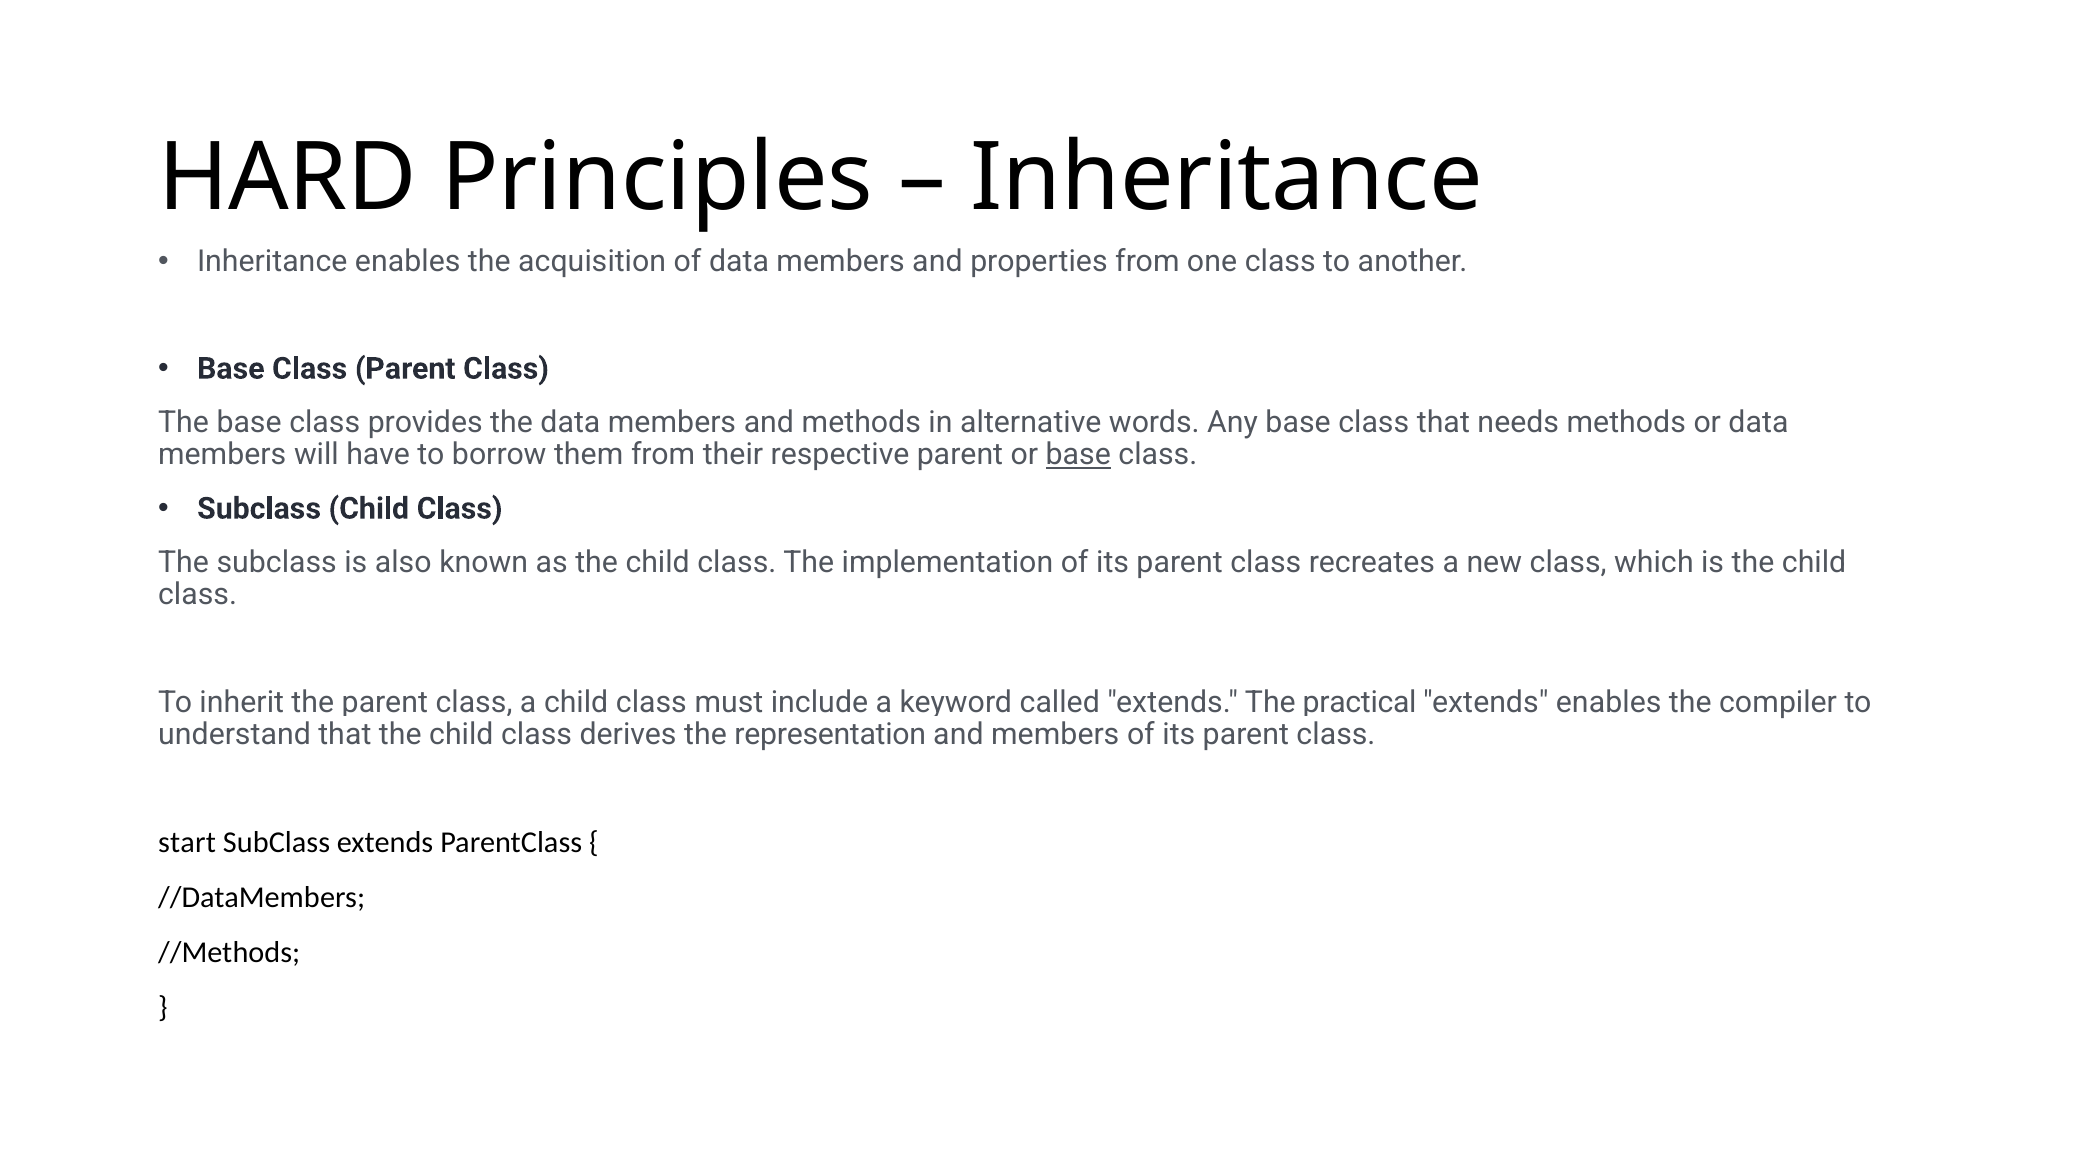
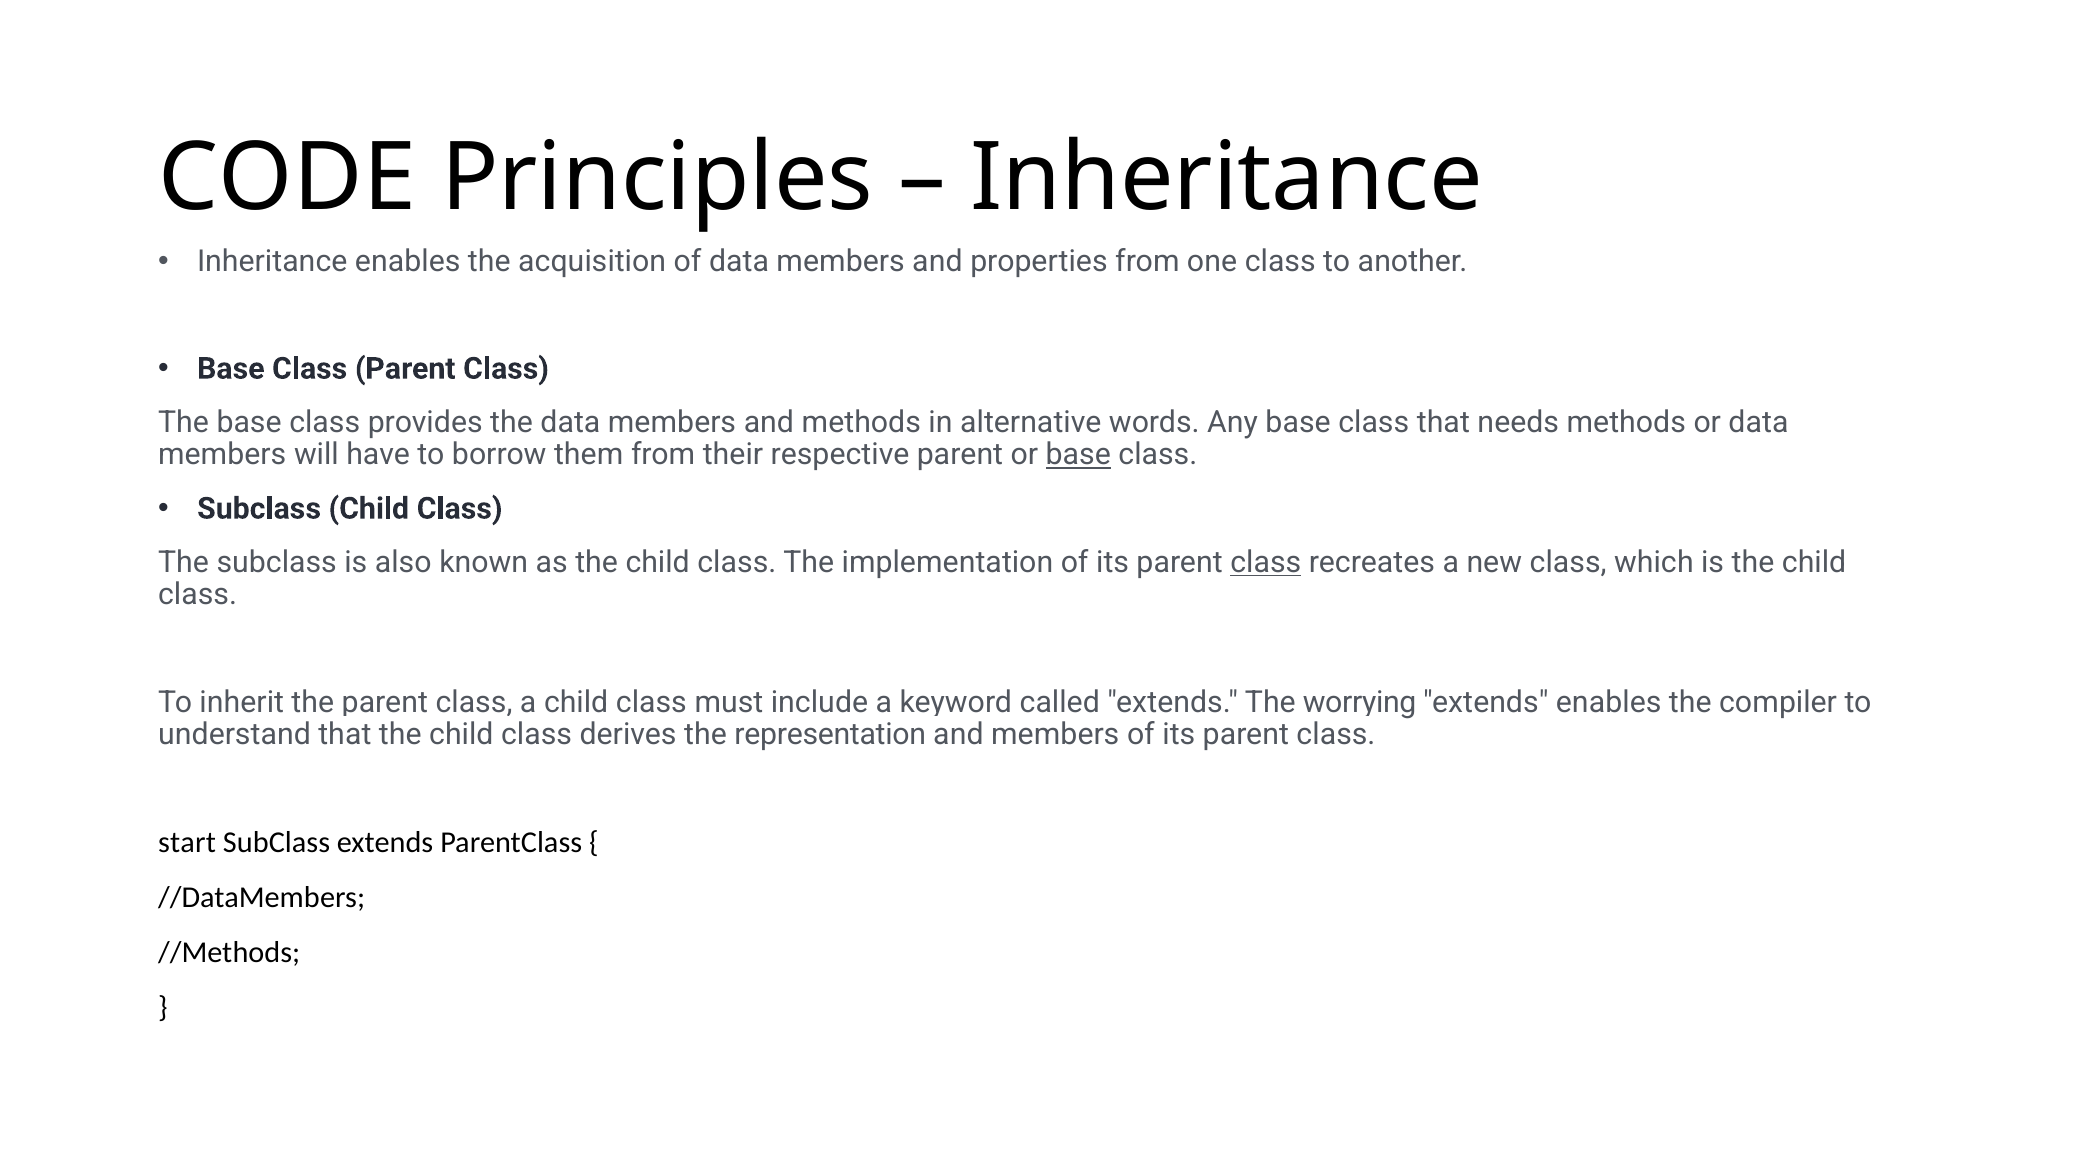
HARD: HARD -> CODE (287, 179)
class underline: none -> present (1266, 563)
practical: practical -> worrying (1360, 702)
